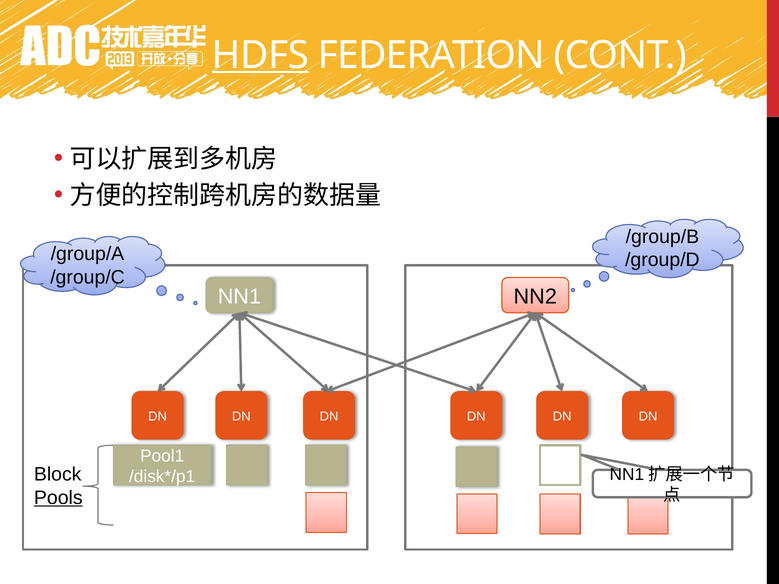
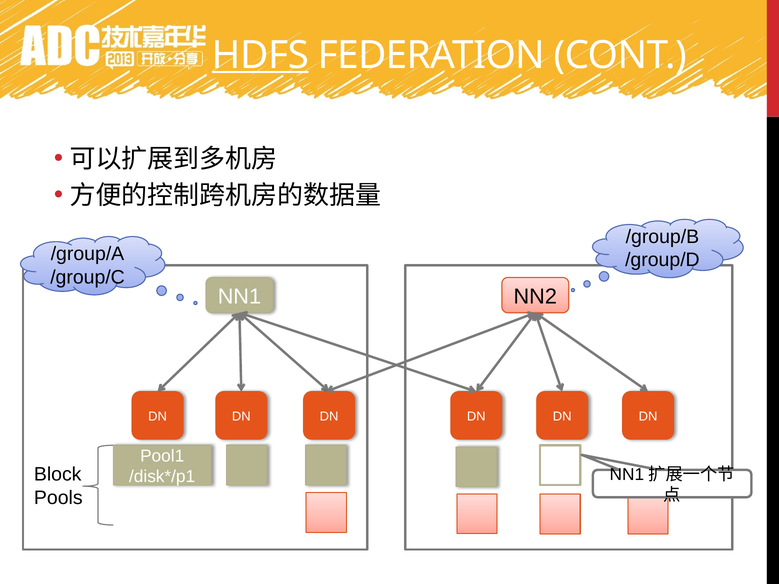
Pools underline: present -> none (58, 498)
